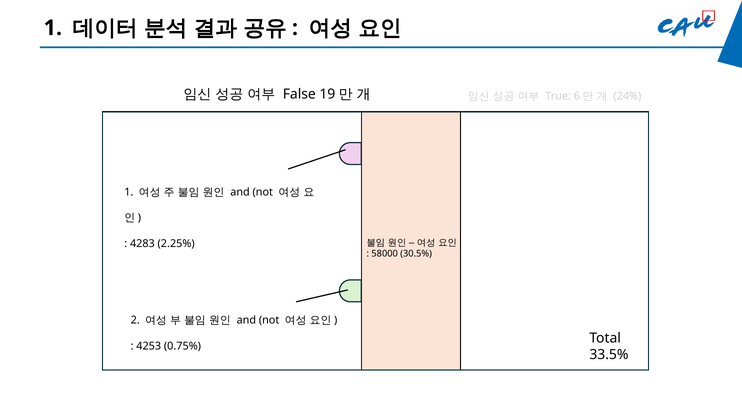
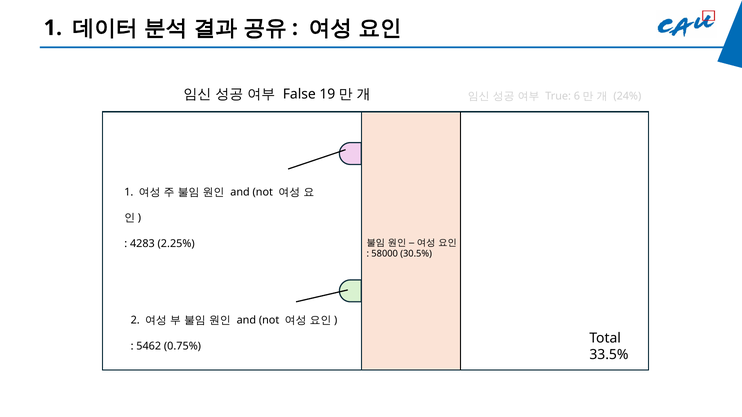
4253: 4253 -> 5462 (149, 347)
